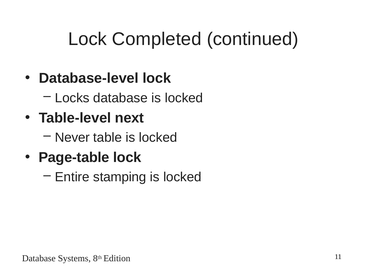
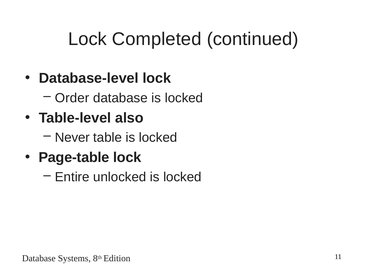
Locks: Locks -> Order (72, 98)
next: next -> also (129, 118)
stamping: stamping -> unlocked (120, 177)
